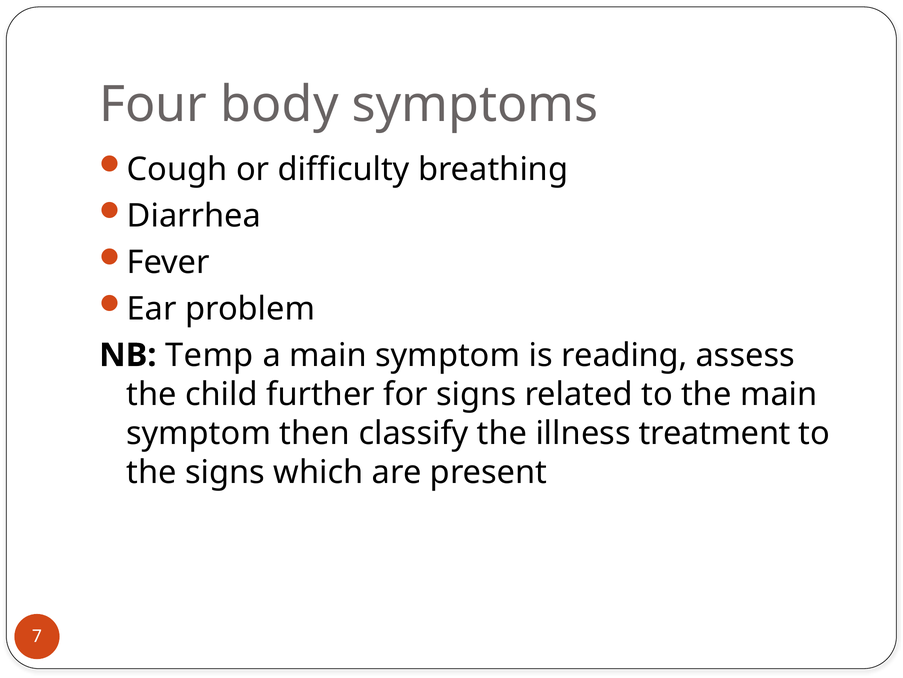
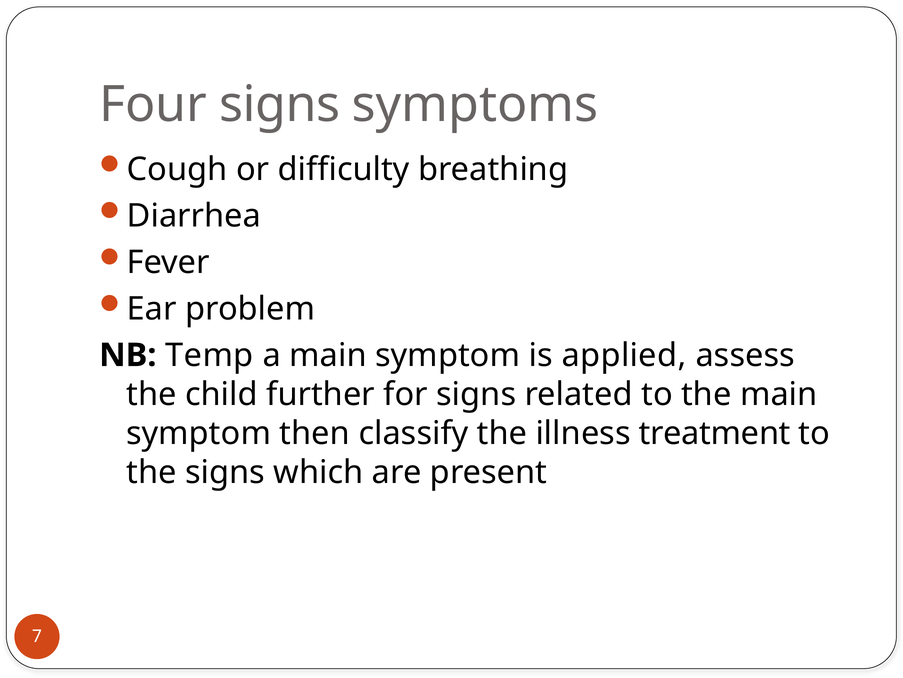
Four body: body -> signs (280, 104)
reading: reading -> applied (624, 355)
